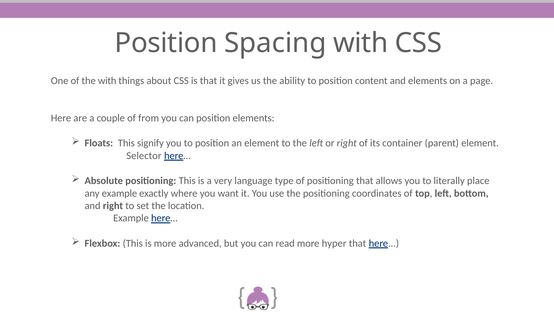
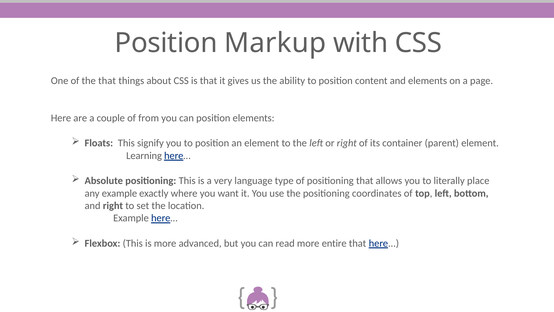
Spacing: Spacing -> Markup (275, 43)
the with: with -> that (107, 81)
Selector: Selector -> Learning (144, 155)
hyper: hyper -> entire (334, 243)
